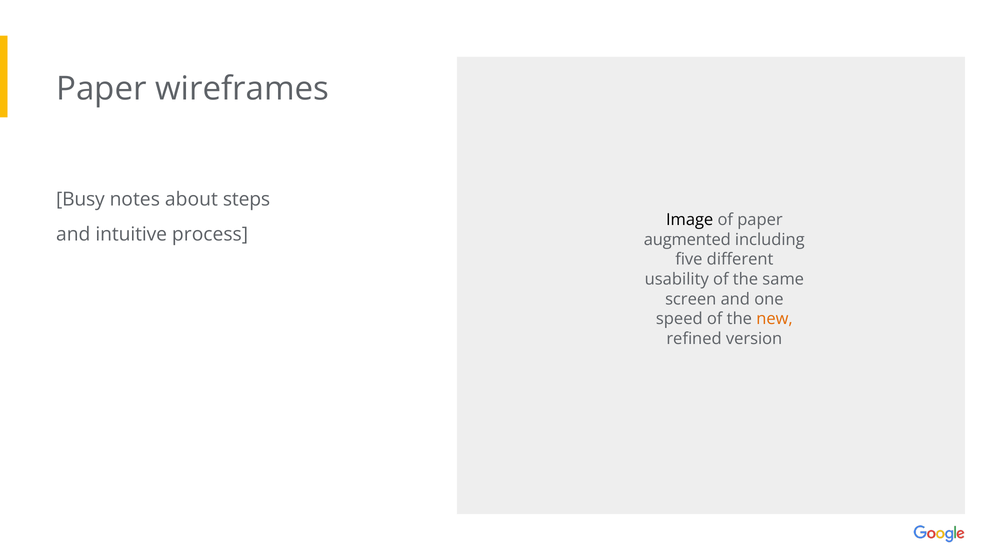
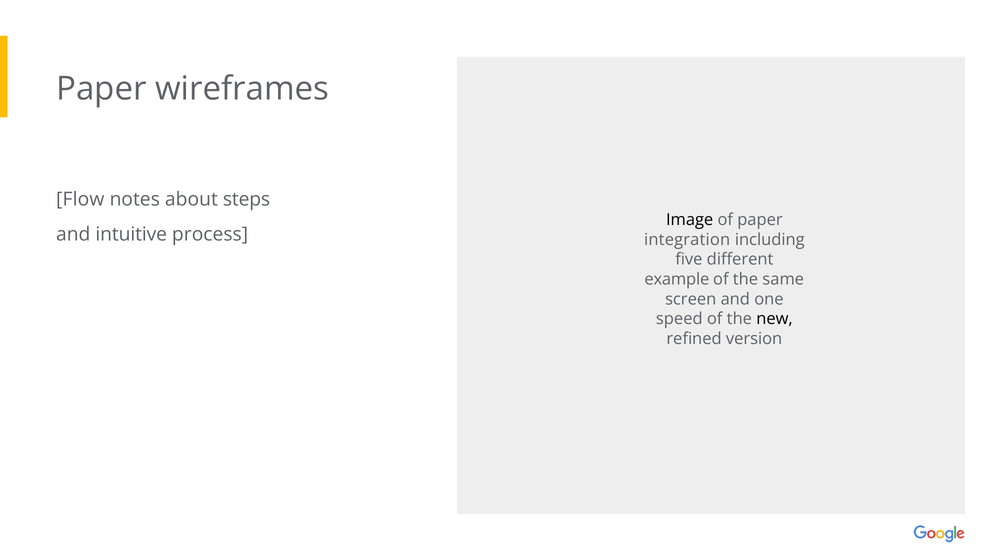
Busy: Busy -> Flow (80, 200)
augmented: augmented -> integration (687, 240)
usability: usability -> example (677, 279)
new colour: orange -> black (775, 319)
